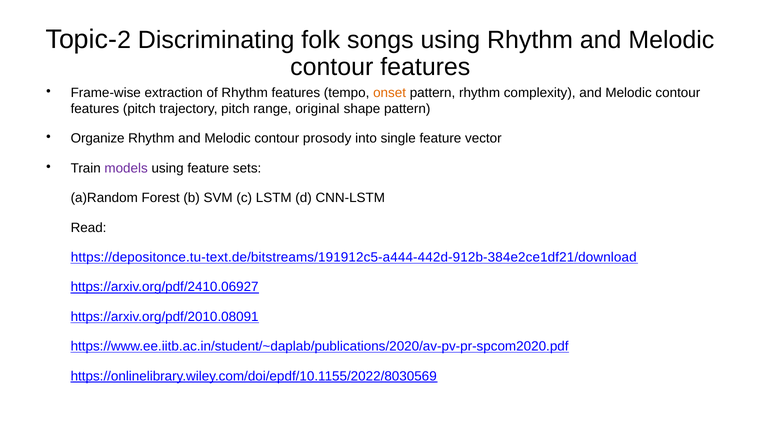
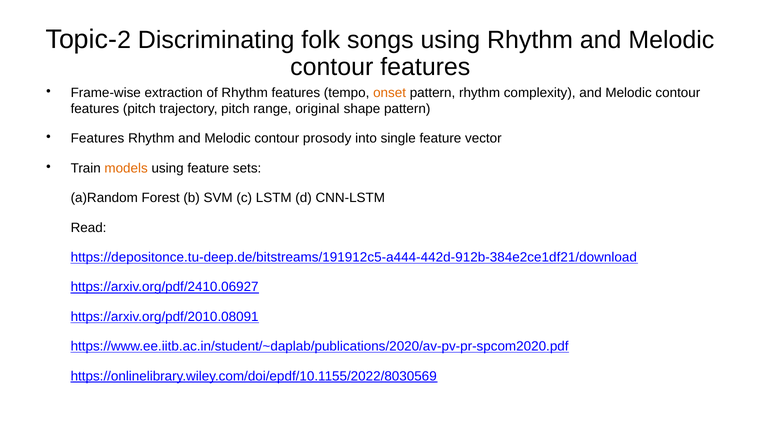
Organize: Organize -> Features (97, 139)
models colour: purple -> orange (126, 168)
https://depositonce.tu-text.de/bitstreams/191912c5-a444-442d-912b-384e2ce1df21/download: https://depositonce.tu-text.de/bitstreams/191912c5-a444-442d-912b-384e2ce1df21/download -> https://depositonce.tu-deep.de/bitstreams/191912c5-a444-442d-912b-384e2ce1df21/download (354, 257)
